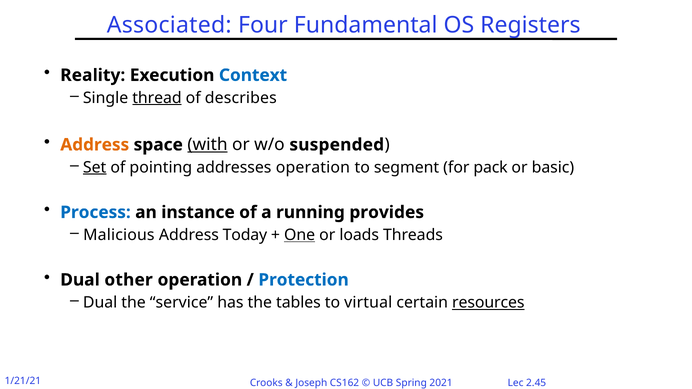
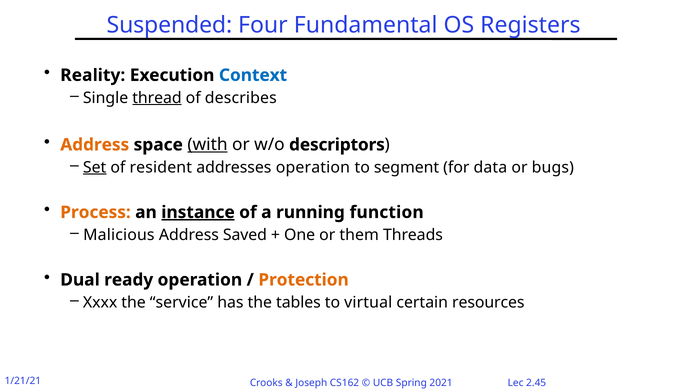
Associated: Associated -> Suspended (169, 25)
suspended: suspended -> descriptors (337, 145)
pointing: pointing -> resident (161, 167)
pack: pack -> data (490, 167)
basic: basic -> bugs (553, 167)
Process colour: blue -> orange (96, 212)
instance underline: none -> present (198, 212)
provides: provides -> function (387, 212)
Today: Today -> Saved (245, 235)
One underline: present -> none (300, 235)
loads: loads -> them (359, 235)
other: other -> ready (129, 280)
Protection colour: blue -> orange (304, 280)
Dual: Dual -> Xxxx (100, 303)
resources underline: present -> none (488, 303)
